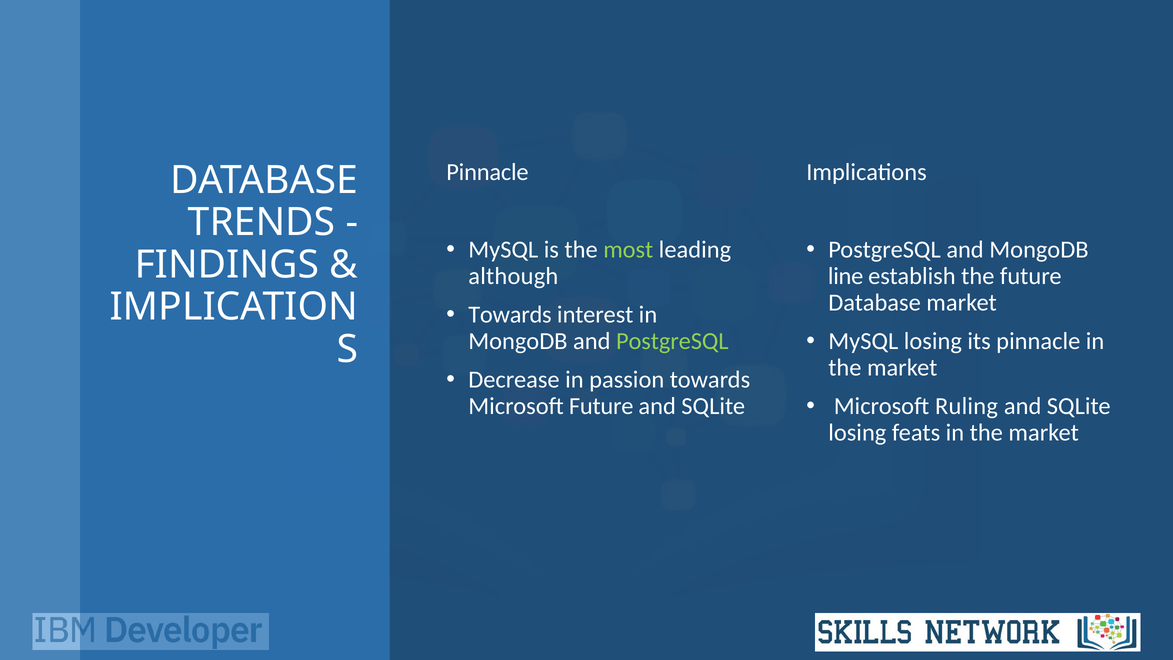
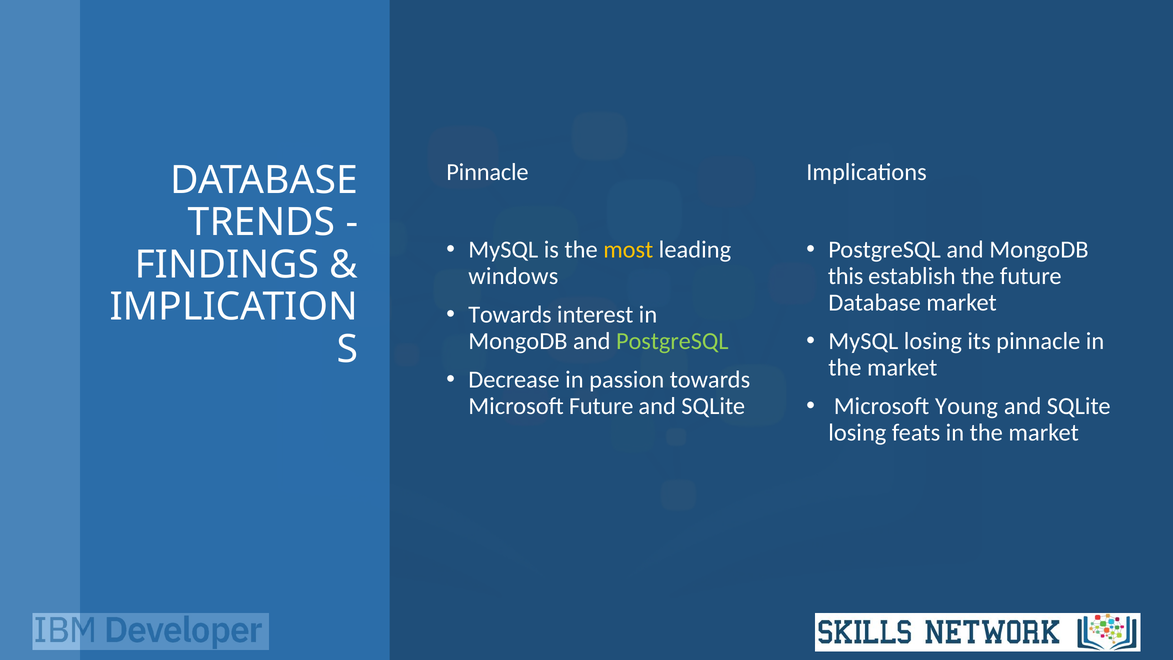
most colour: light green -> yellow (628, 250)
although: although -> windows (513, 276)
line: line -> this (846, 276)
Ruling: Ruling -> Young (966, 406)
